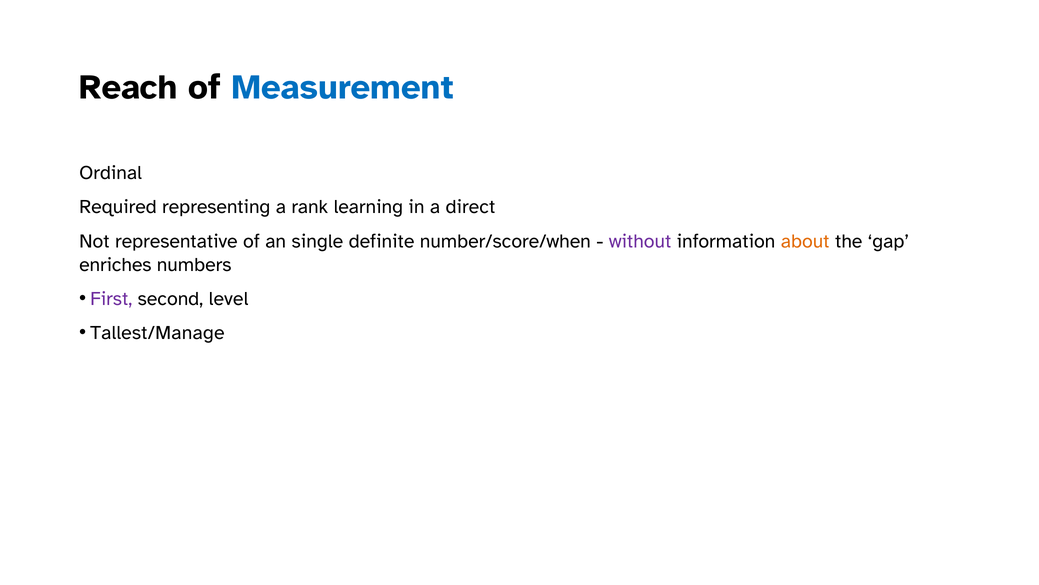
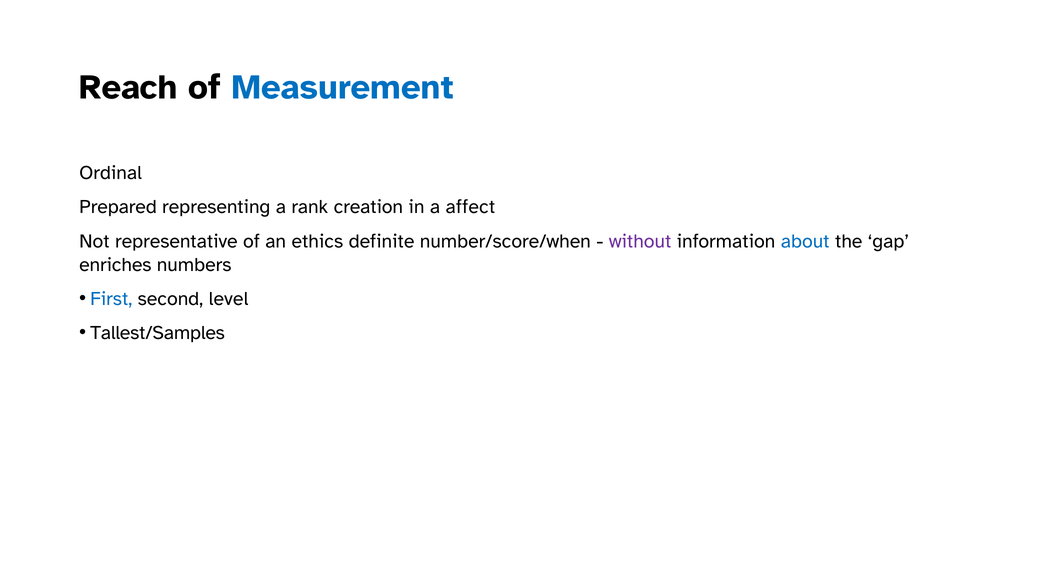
Required: Required -> Prepared (118, 207)
learning: learning -> creation (368, 207)
direct: direct -> affect (470, 207)
single: single -> ethics (317, 241)
about colour: orange -> blue (805, 241)
First colour: purple -> blue (111, 299)
Tallest/Manage: Tallest/Manage -> Tallest/Samples (158, 333)
